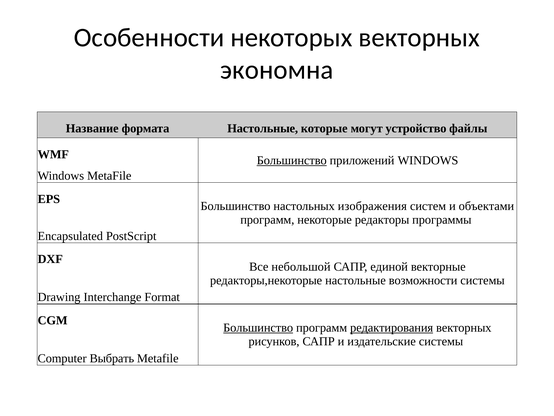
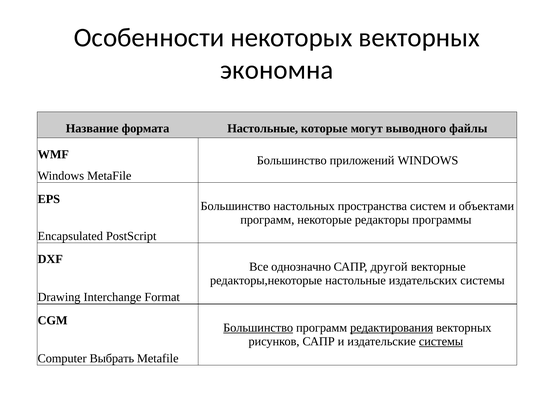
устройство: устройство -> выводного (416, 128)
Большинство underline: present -> none (292, 160)
изображения: изображения -> пространства (372, 206)
небольшой: небольшой -> однозначно (301, 266)
единой: единой -> другой (389, 266)
возможности: возможности -> издательских (423, 280)
системы underline: none -> present (441, 341)
